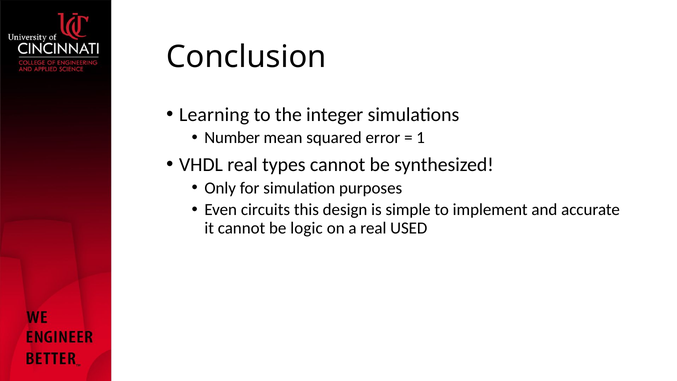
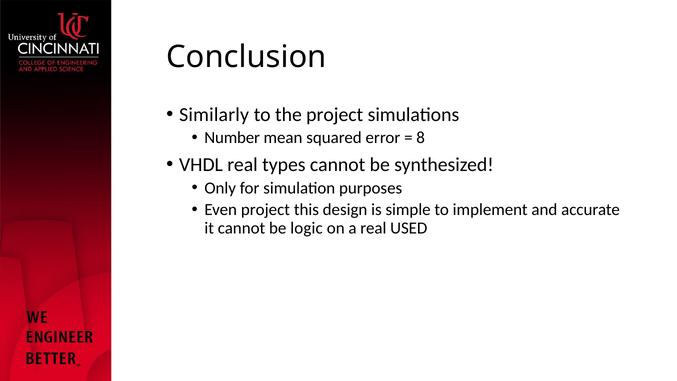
Learning: Learning -> Similarly (214, 114)
the integer: integer -> project (335, 114)
1: 1 -> 8 (421, 138)
Even circuits: circuits -> project (265, 210)
